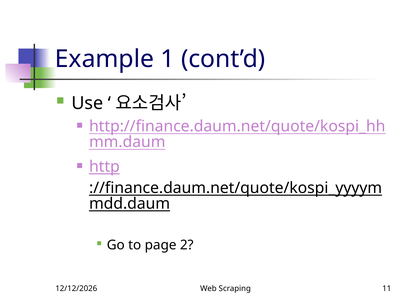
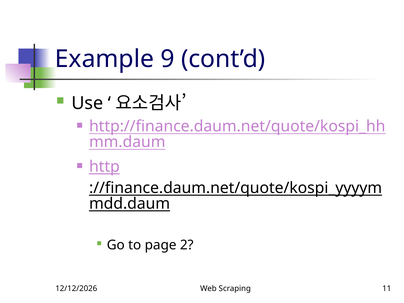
1: 1 -> 9 (168, 59)
